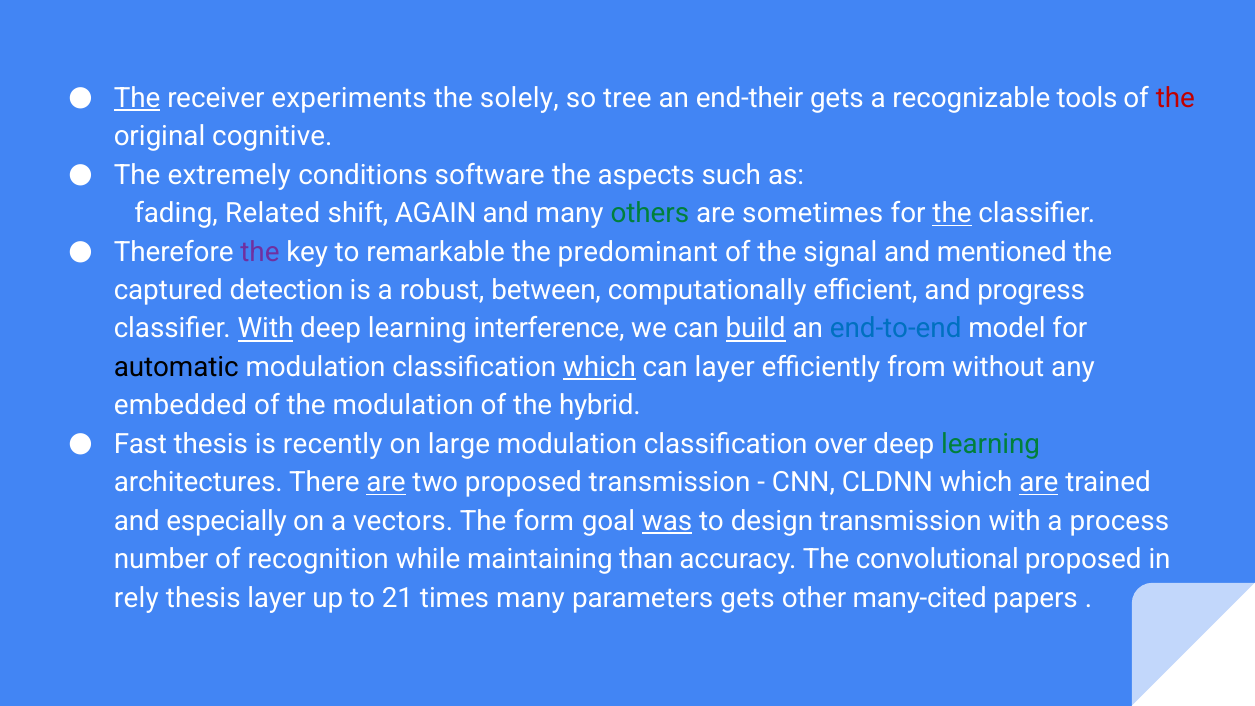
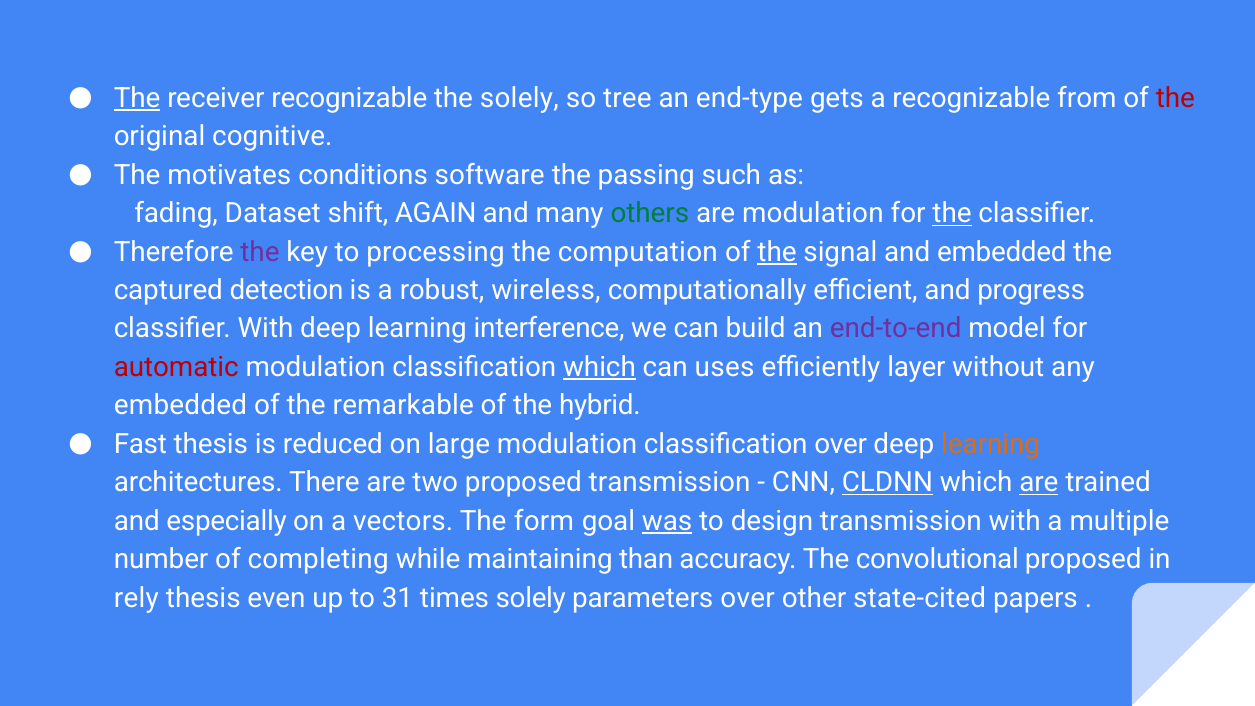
receiver experiments: experiments -> recognizable (349, 98)
end-their: end-their -> end-type (749, 98)
tools: tools -> from (1087, 98)
extremely: extremely -> motivates (229, 175)
aspects: aspects -> passing (646, 175)
Related: Related -> Dataset (273, 213)
are sometimes: sometimes -> modulation (813, 213)
remarkable: remarkable -> processing (435, 252)
predominant: predominant -> computation (638, 252)
the underline: none -> present (777, 252)
and mentioned: mentioned -> embedded (1002, 252)
between: between -> wireless (546, 290)
With underline: present -> none (265, 329)
build underline: present -> none (756, 329)
end-to-end colour: blue -> purple (896, 329)
automatic colour: black -> red (176, 367)
can layer: layer -> uses (725, 367)
from: from -> layer (916, 367)
the modulation: modulation -> remarkable (403, 406)
recently: recently -> reduced (333, 444)
learning colour: green -> orange (991, 444)
are underline: present -> none (386, 482)
CLDNN underline: none -> present (887, 482)
process: process -> multiple (1119, 521)
recognition: recognition -> completing (318, 559)
thesis layer: layer -> even (276, 598)
21: 21 -> 31 (397, 598)
times many: many -> solely (531, 598)
parameters gets: gets -> over (748, 598)
many-cited: many-cited -> state-cited (920, 598)
